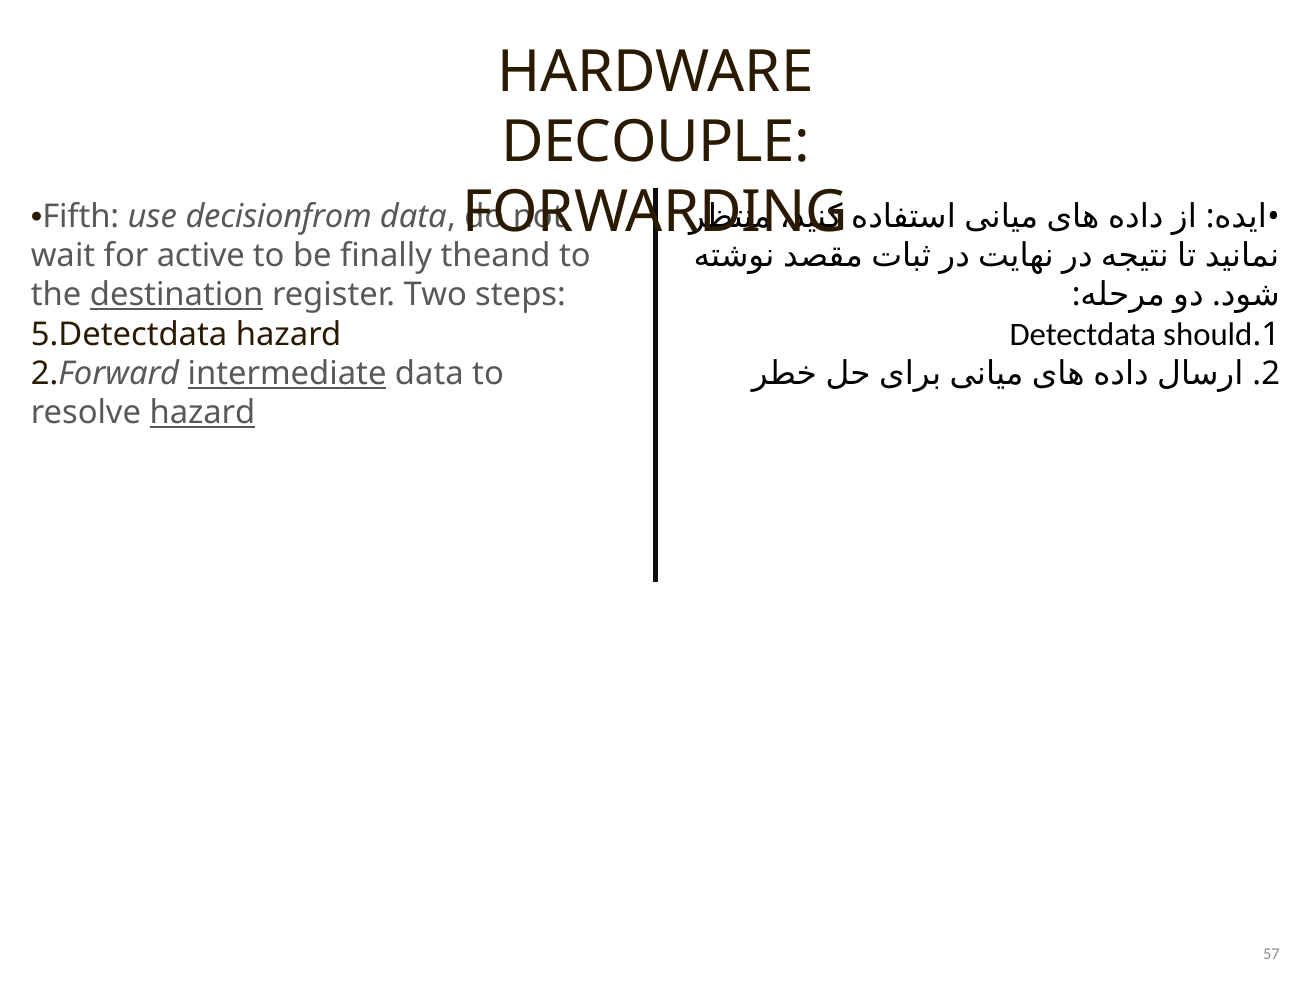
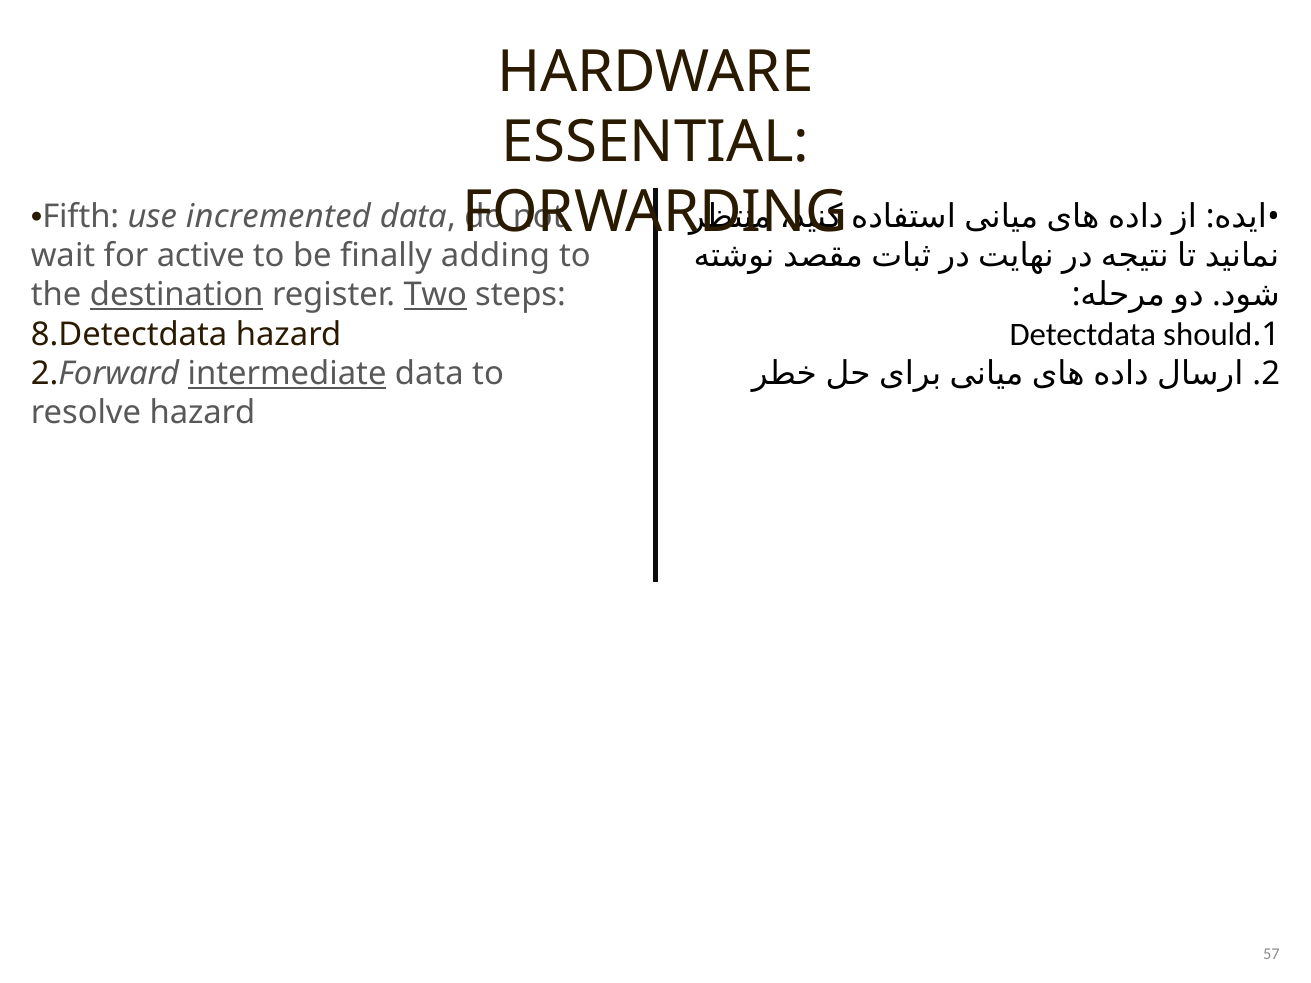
DECOUPLE: DECOUPLE -> ESSENTIAL (655, 142)
decisionfrom: decisionfrom -> incremented (278, 216)
theand: theand -> adding (495, 256)
Two underline: none -> present (435, 295)
5.Detectdata: 5.Detectdata -> 8.Detectdata (129, 334)
hazard underline: present -> none (202, 413)
